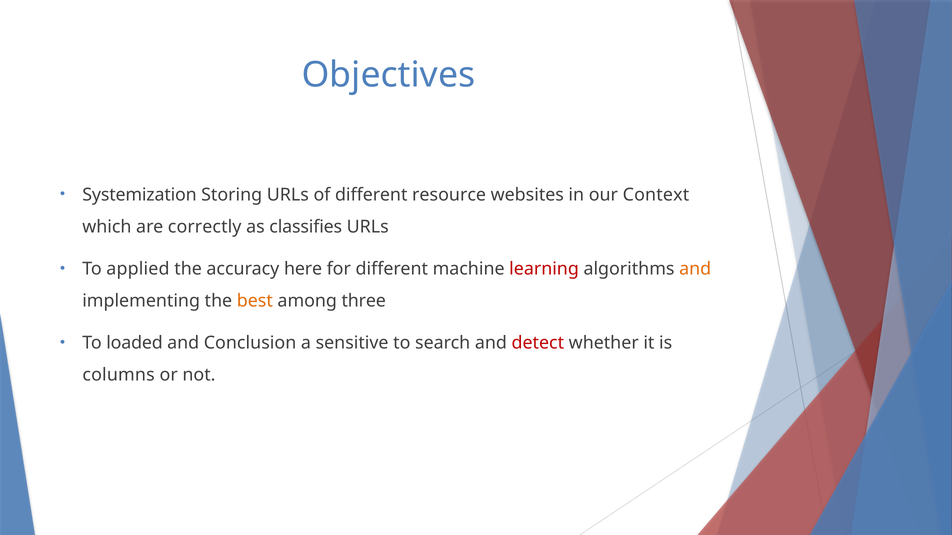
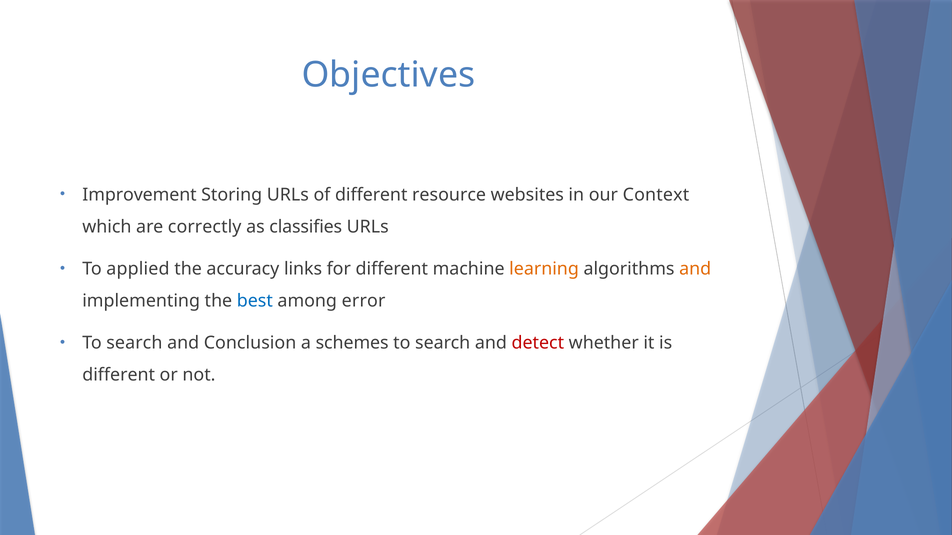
Systemization: Systemization -> Improvement (139, 195)
here: here -> links (303, 269)
learning colour: red -> orange (544, 269)
best colour: orange -> blue (255, 301)
three: three -> error (364, 301)
loaded: loaded -> search (134, 343)
sensitive: sensitive -> schemes (352, 343)
columns: columns -> different (119, 375)
